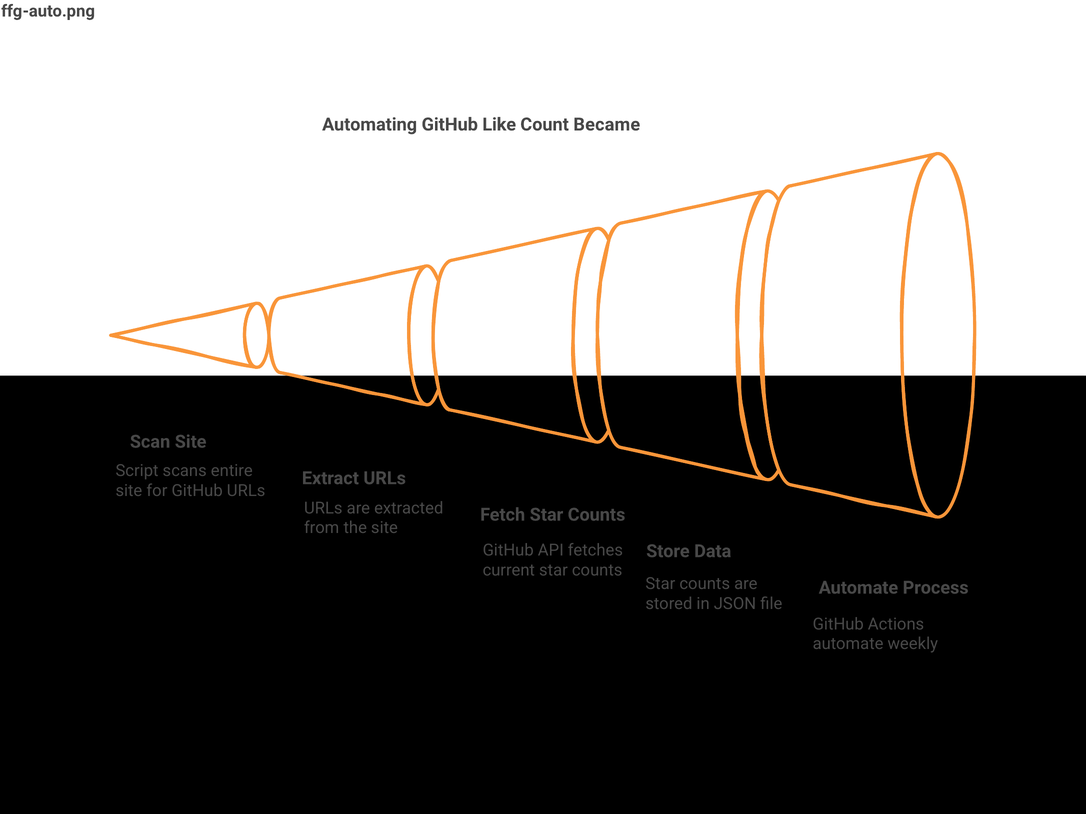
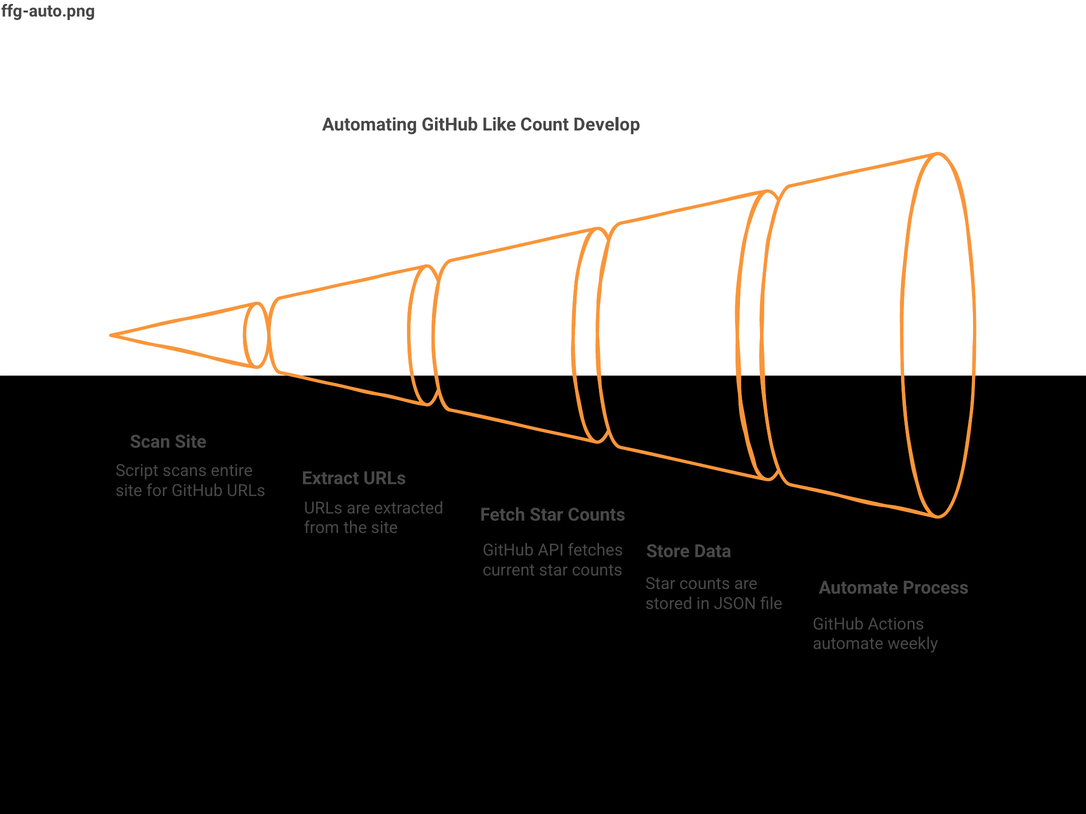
Became: Became -> Develop (607, 125)
